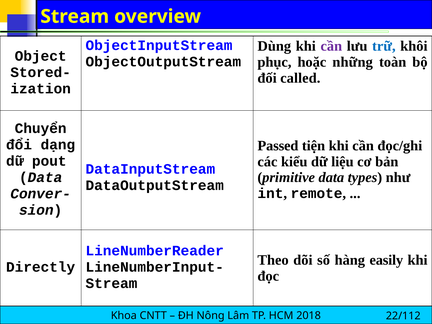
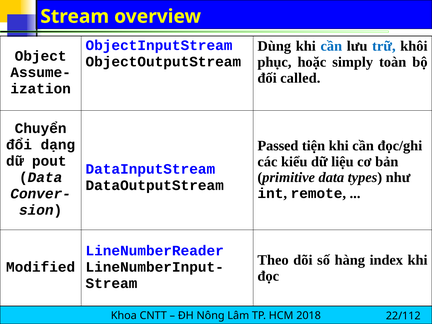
cần colour: purple -> blue (331, 46)
những: những -> simply (353, 62)
Stored-: Stored- -> Assume- (41, 72)
easily: easily -> index (386, 260)
Directly: Directly -> Modified (41, 267)
